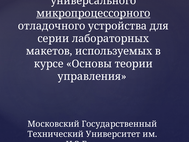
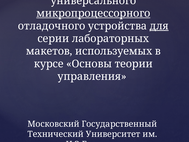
для underline: none -> present (159, 26)
